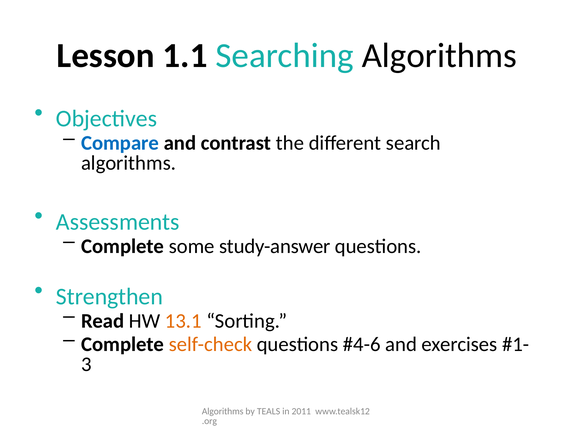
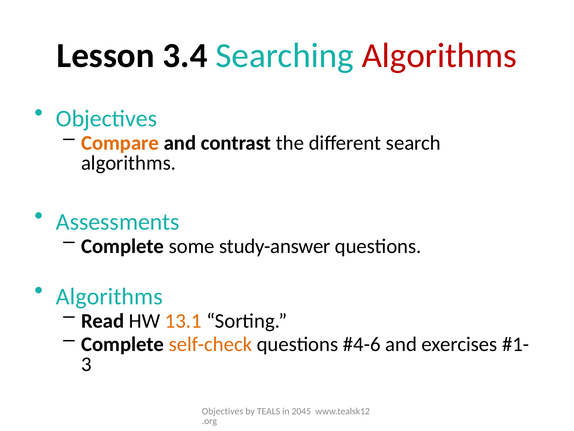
1.1: 1.1 -> 3.4 (185, 56)
Algorithms colour: black -> red (439, 56)
Compare colour: blue -> orange (120, 143)
Strengthen: Strengthen -> Algorithms (109, 296)
Algorithms: Algorithms -> Objectives (223, 411)
2011: 2011 -> 2045 (301, 411)
